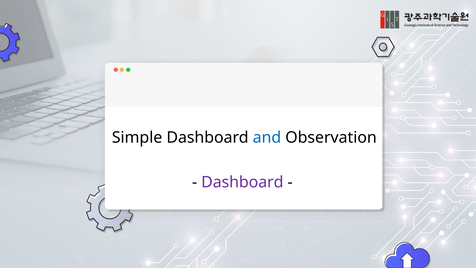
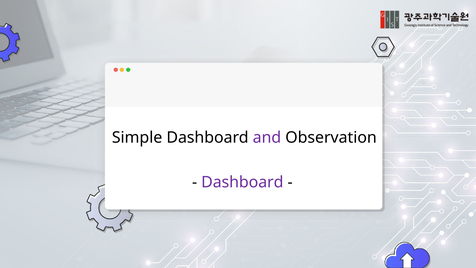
and colour: blue -> purple (267, 138)
